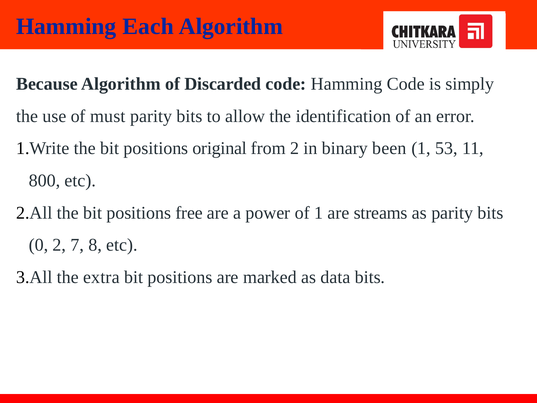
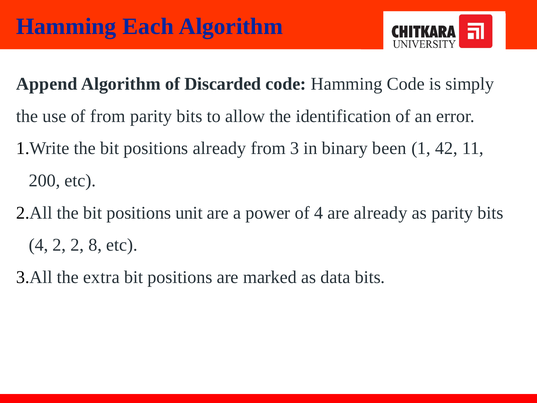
Because: Because -> Append (47, 84)
of must: must -> from (108, 116)
positions original: original -> already (219, 148)
from 2: 2 -> 3 (295, 148)
53: 53 -> 42 (446, 148)
800: 800 -> 200 (44, 180)
free: free -> unit (189, 213)
of 1: 1 -> 4 (319, 213)
are streams: streams -> already (381, 213)
0: 0 -> 4 (38, 245)
2 7: 7 -> 2 (77, 245)
